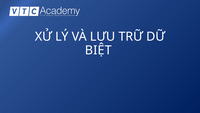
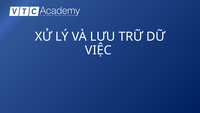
BIỆT: BIỆT -> VIỆC (98, 50)
